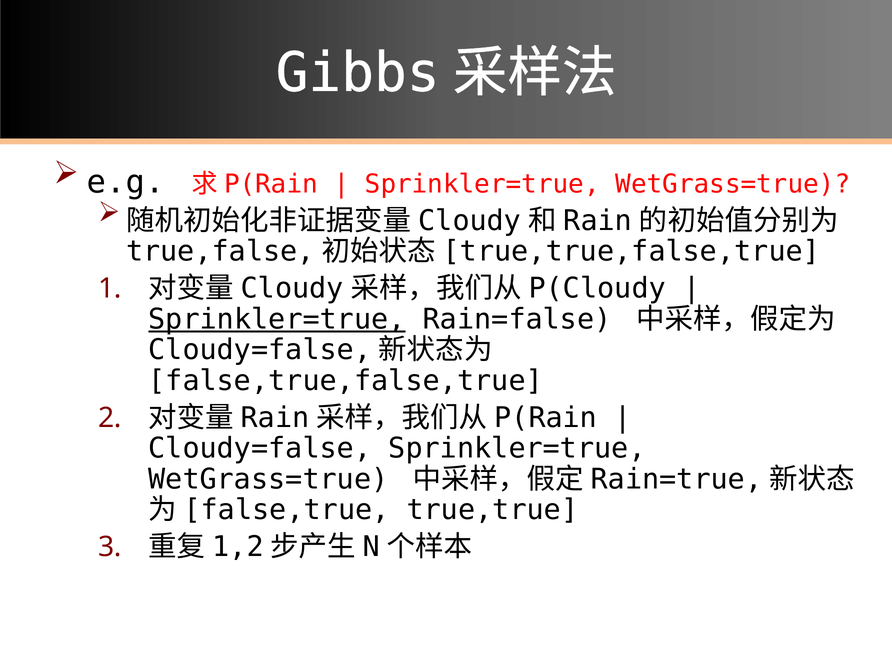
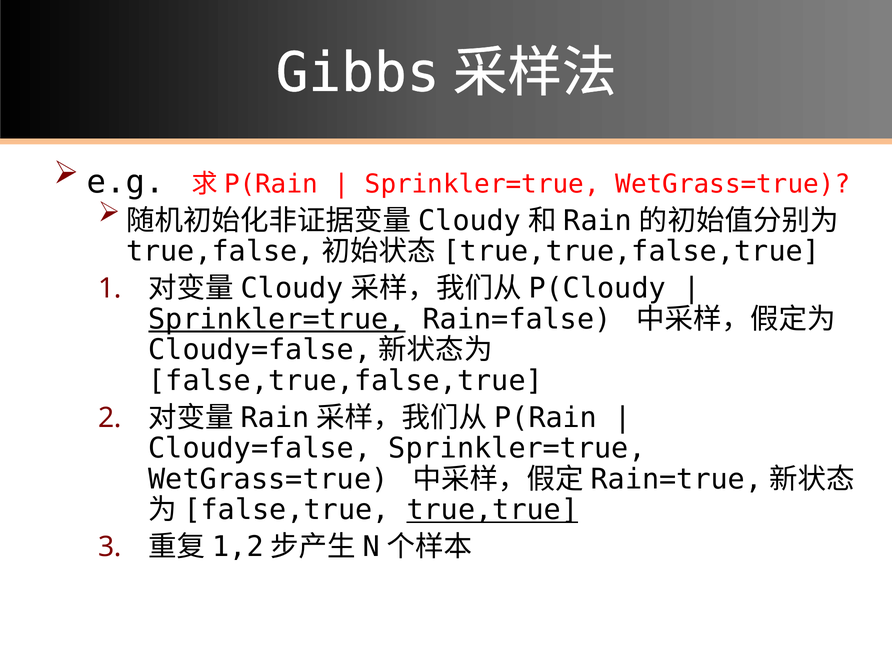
true,true underline: none -> present (492, 510)
